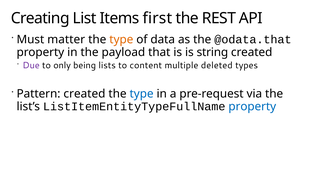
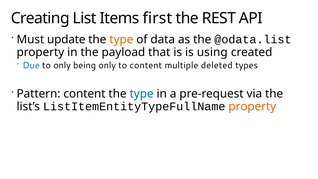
matter: matter -> update (66, 40)
@odata.that: @odata.that -> @odata.list (253, 40)
string: string -> using (212, 52)
Due colour: purple -> blue (31, 65)
being lists: lists -> only (107, 65)
Pattern created: created -> content (84, 94)
property colour: blue -> orange (252, 106)
